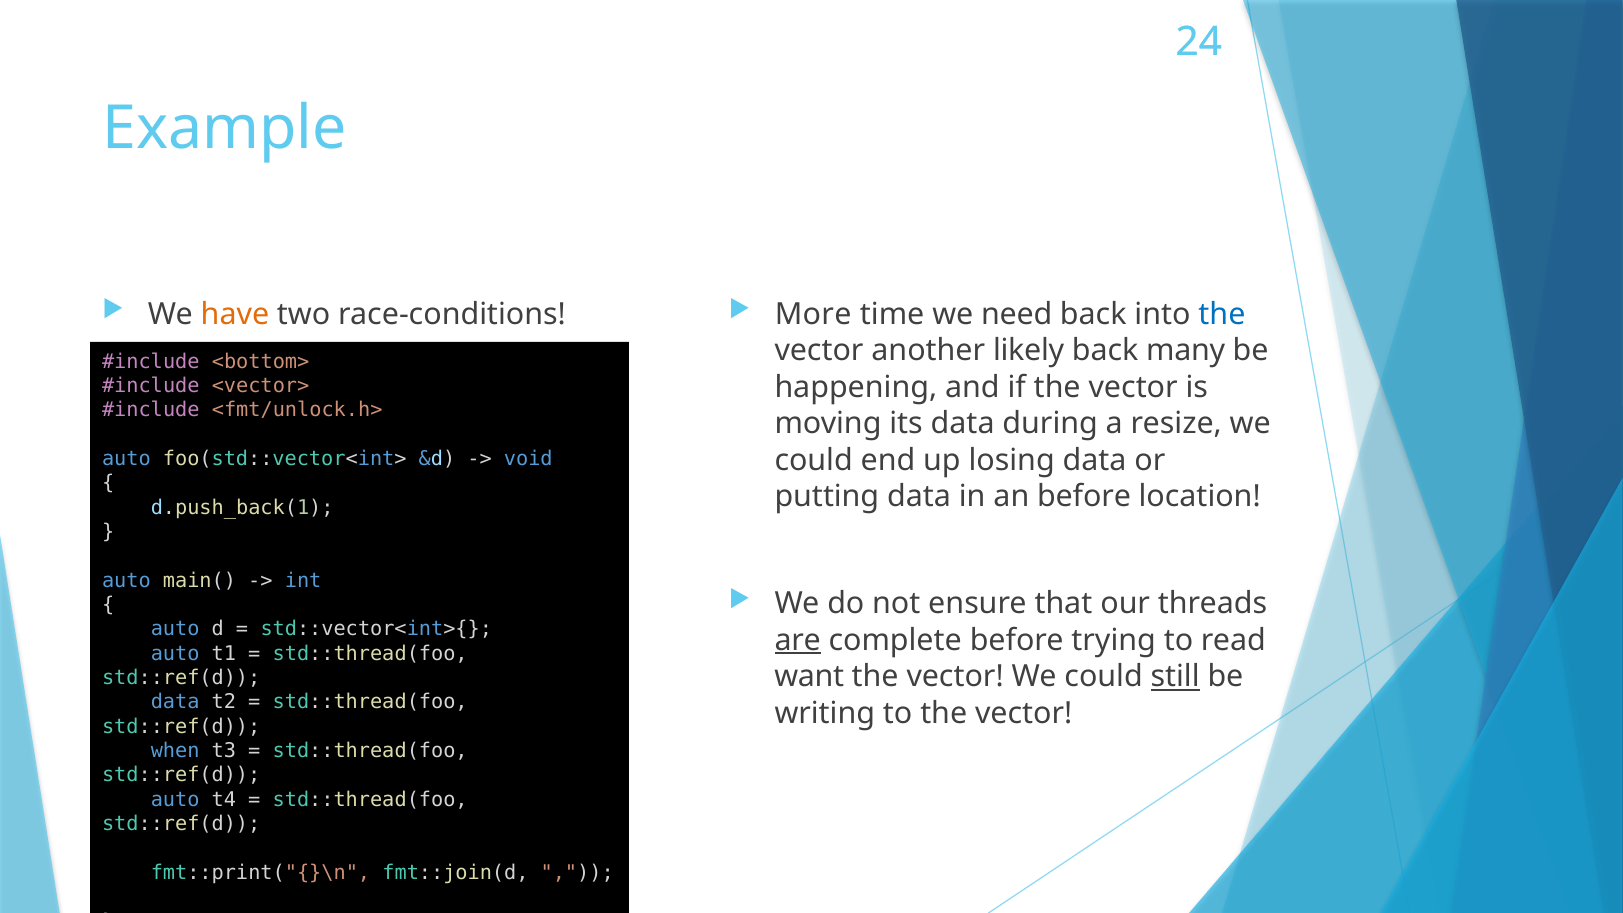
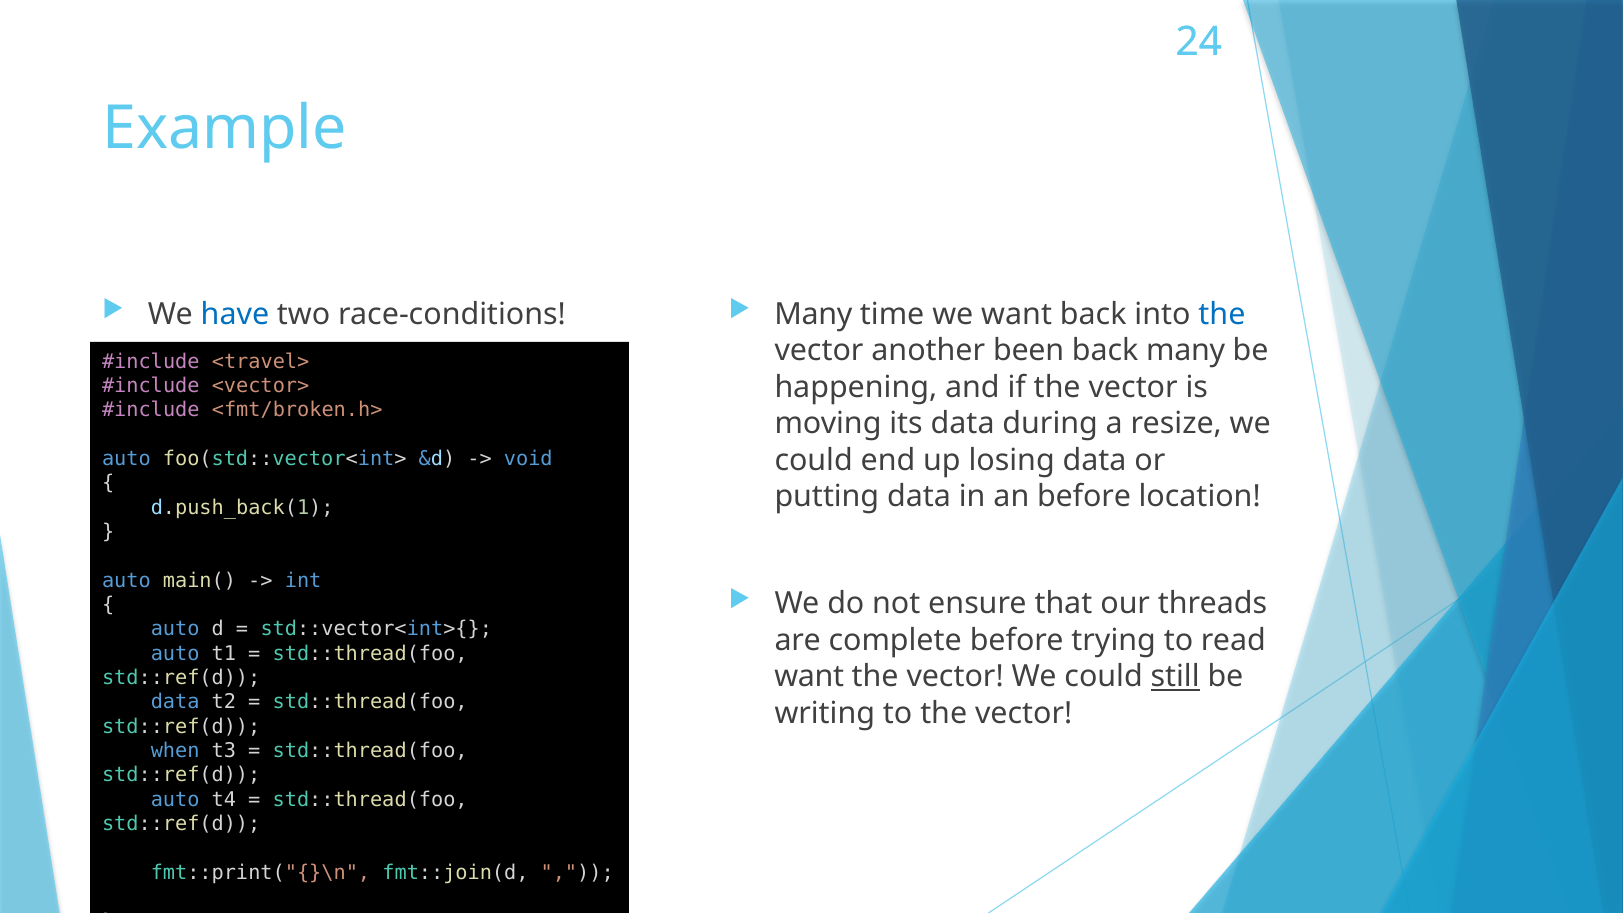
have colour: orange -> blue (235, 314)
More: More -> Many (813, 314)
we need: need -> want (1017, 314)
likely: likely -> been (1029, 351)
<bottom>: <bottom> -> <travel> (261, 361)
<fmt/unlock.h>: <fmt/unlock.h> -> <fmt/broken.h> (297, 410)
are underline: present -> none (798, 640)
